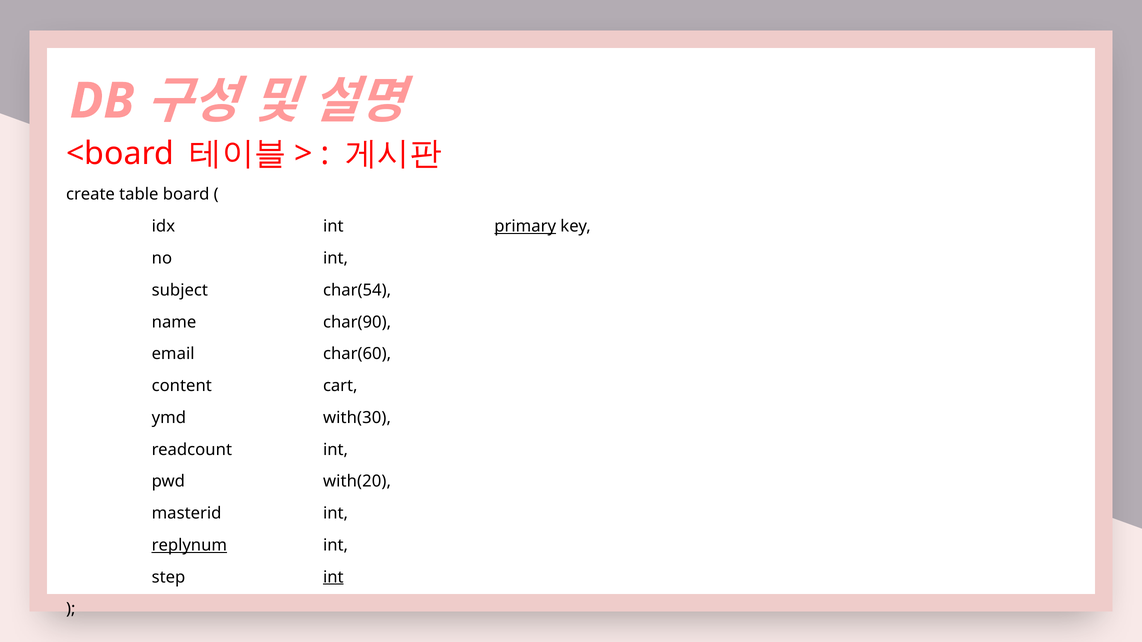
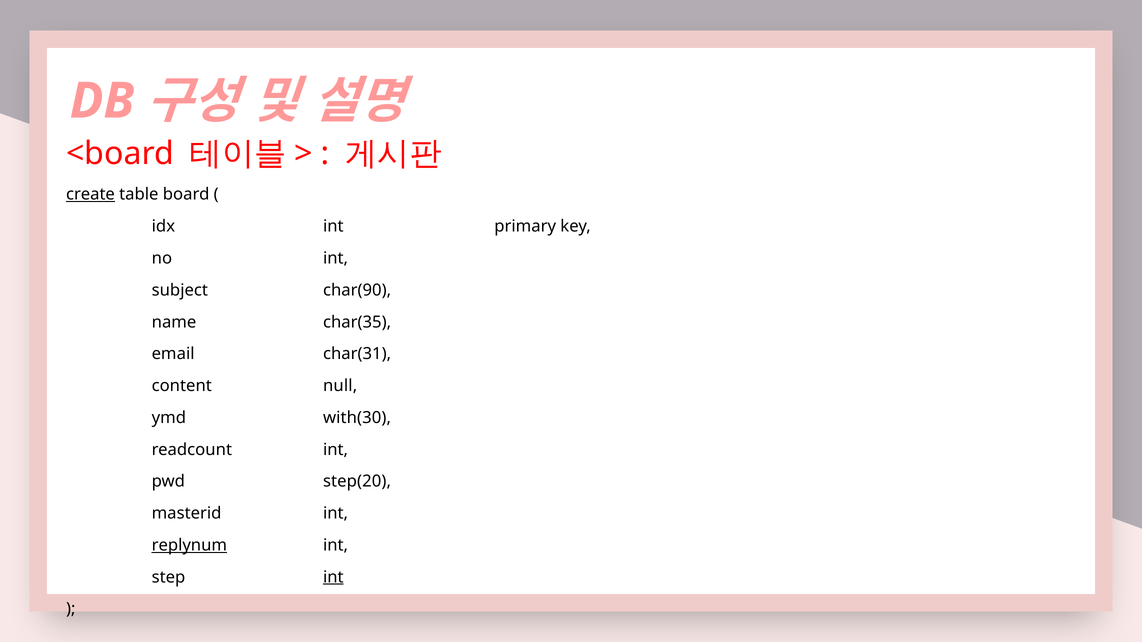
create underline: none -> present (90, 195)
primary underline: present -> none (525, 226)
char(54: char(54 -> char(90 (357, 290)
char(90: char(90 -> char(35 (357, 322)
char(60: char(60 -> char(31 (357, 354)
cart: cart -> null (340, 386)
with(20: with(20 -> step(20 (357, 482)
